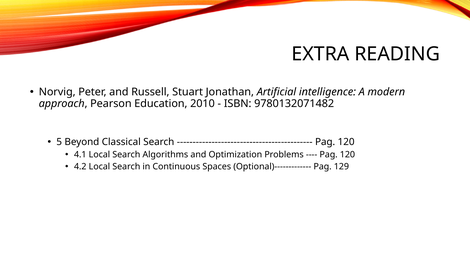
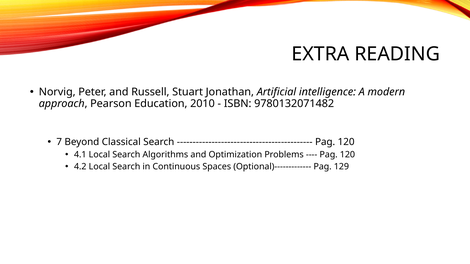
5: 5 -> 7 (59, 142)
